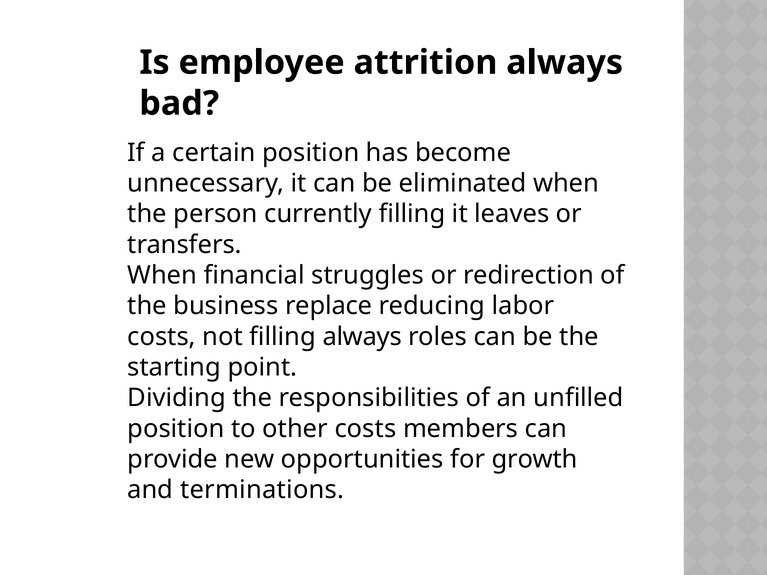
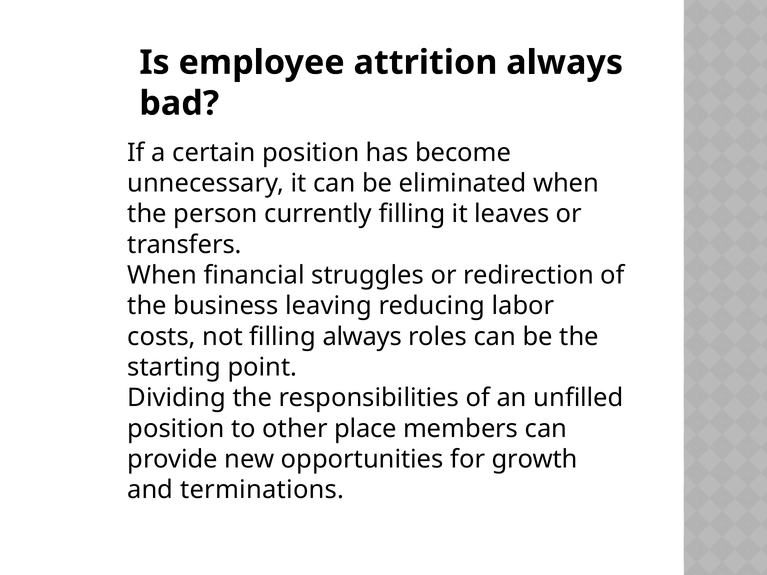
replace: replace -> leaving (329, 306)
other costs: costs -> place (366, 429)
